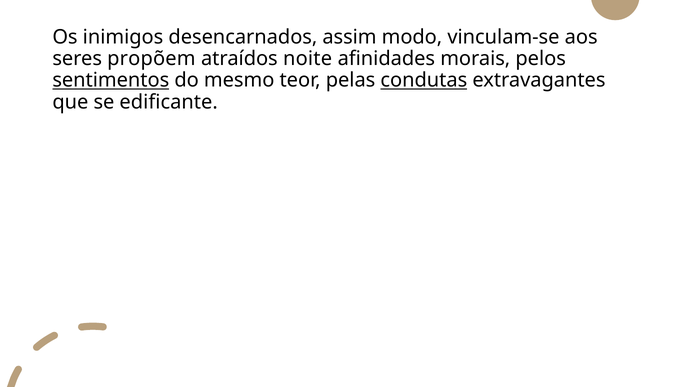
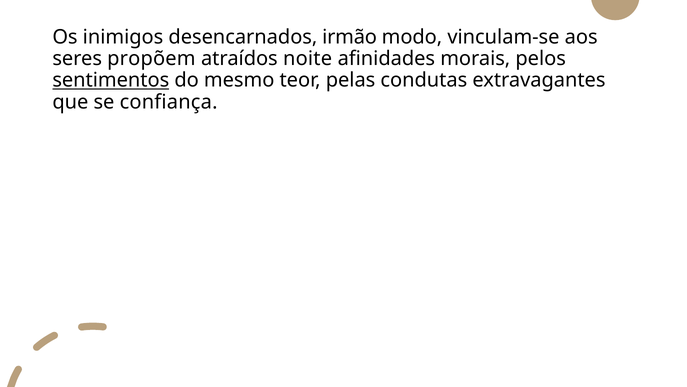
assim: assim -> irmão (350, 37)
condutas underline: present -> none (424, 80)
edificante: edificante -> confiança (169, 102)
